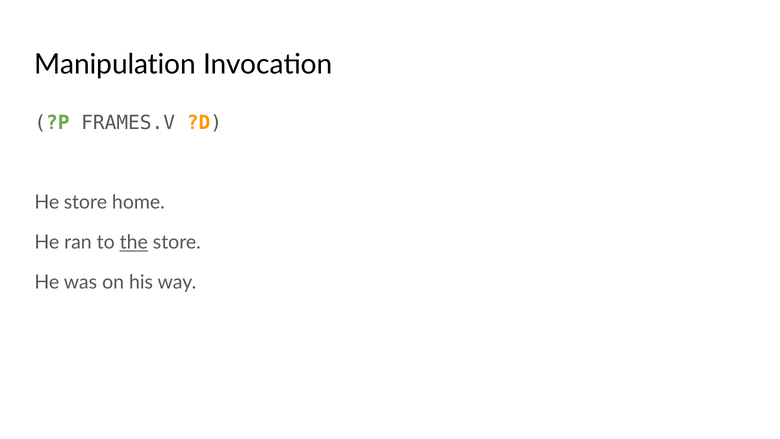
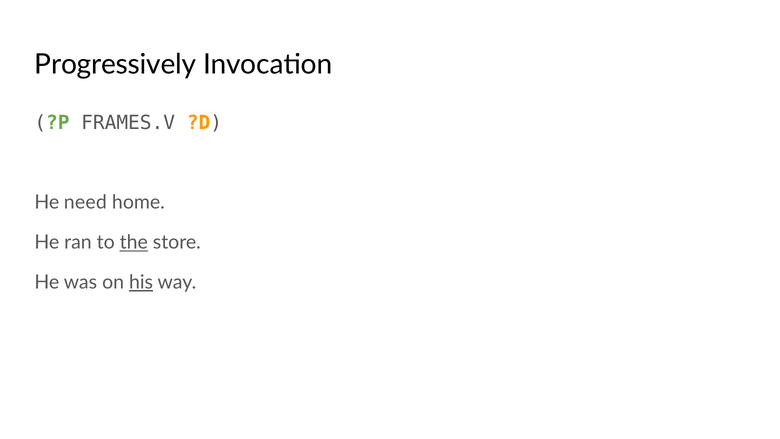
Manipulation: Manipulation -> Progressively (115, 65)
He store: store -> need (85, 202)
his underline: none -> present (141, 282)
